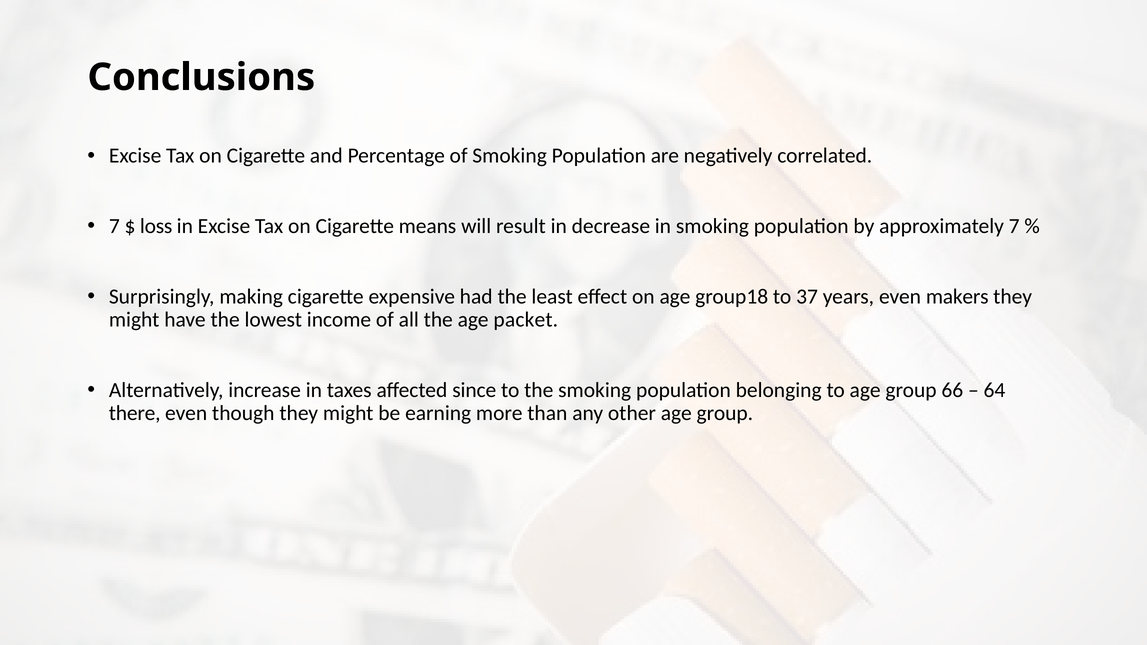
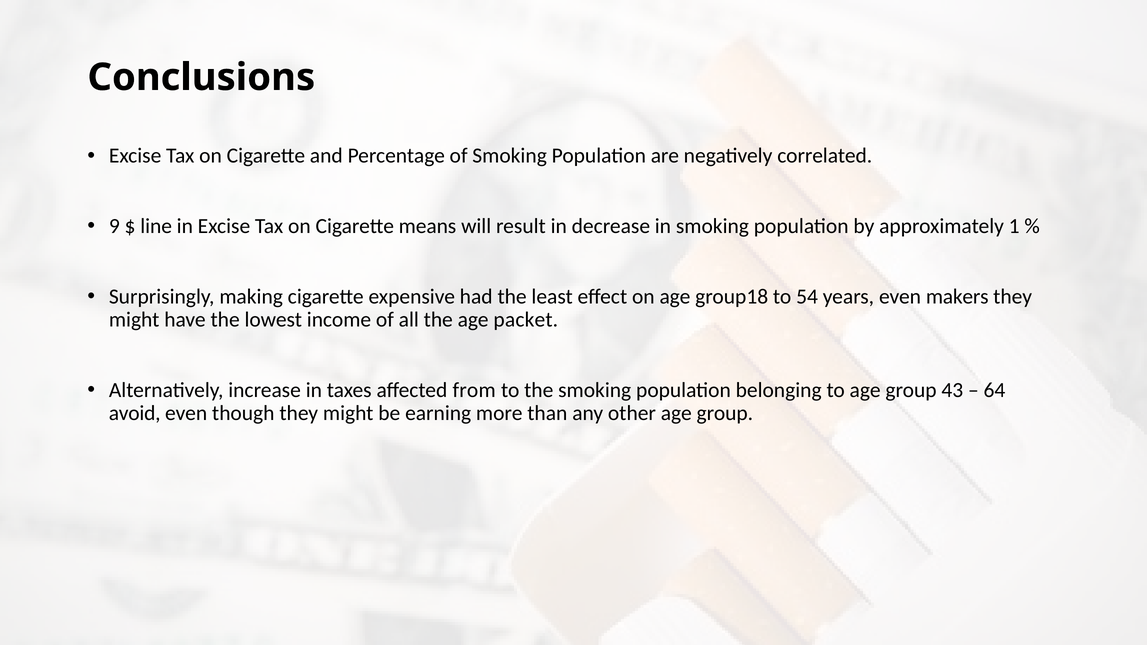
7: 7 -> 9 (114, 226)
loss: loss -> line (156, 226)
approximately 7: 7 -> 1 (1014, 226)
37: 37 -> 54 (807, 296)
since: since -> from (474, 390)
66: 66 -> 43 (952, 390)
there: there -> avoid (135, 413)
